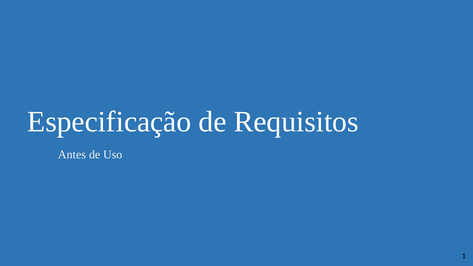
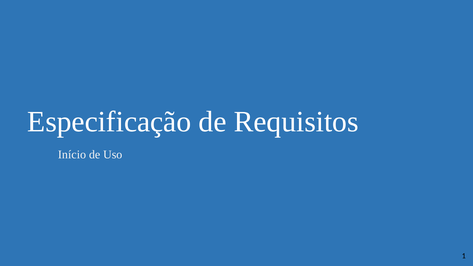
Antes: Antes -> Início (72, 155)
